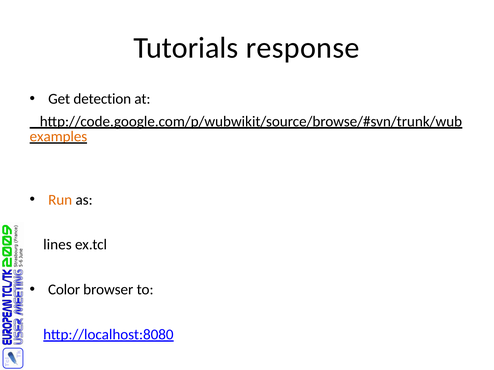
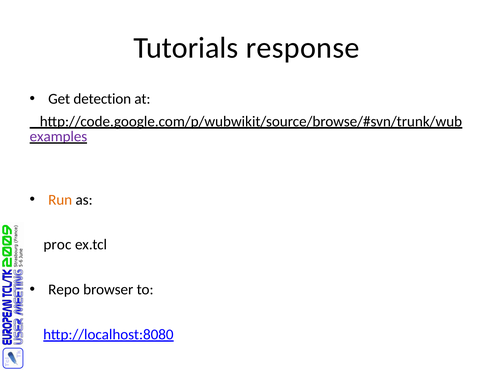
examples colour: orange -> purple (58, 137)
lines: lines -> proc (57, 245)
Color: Color -> Repo (64, 290)
